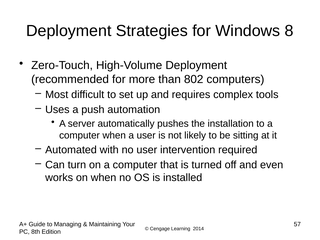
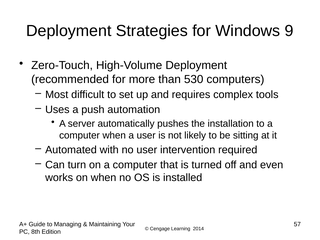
8: 8 -> 9 (289, 31)
802: 802 -> 530 (194, 79)
